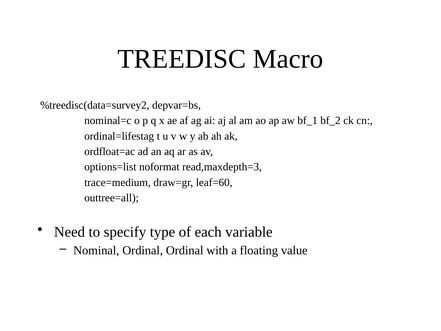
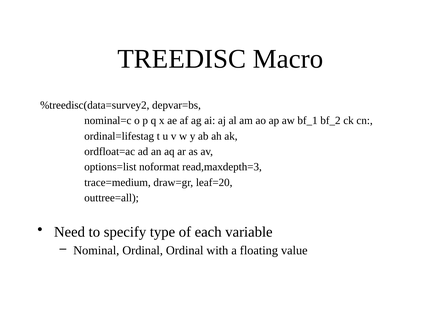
leaf=60: leaf=60 -> leaf=20 (214, 182)
